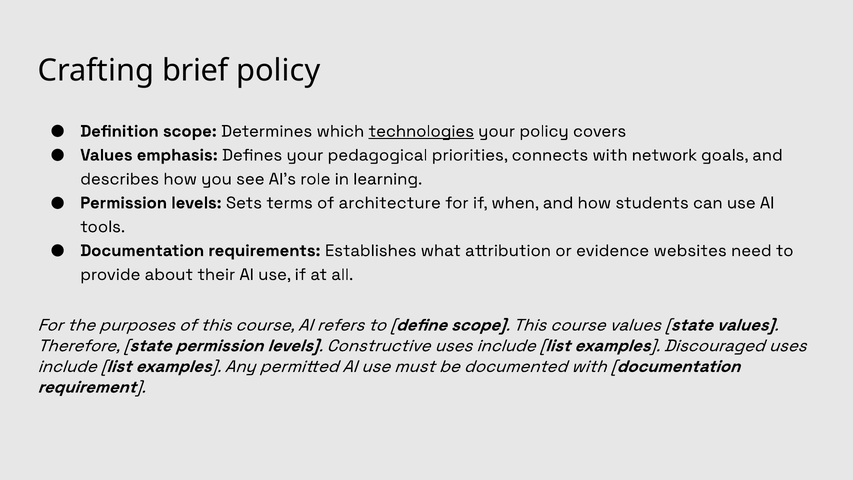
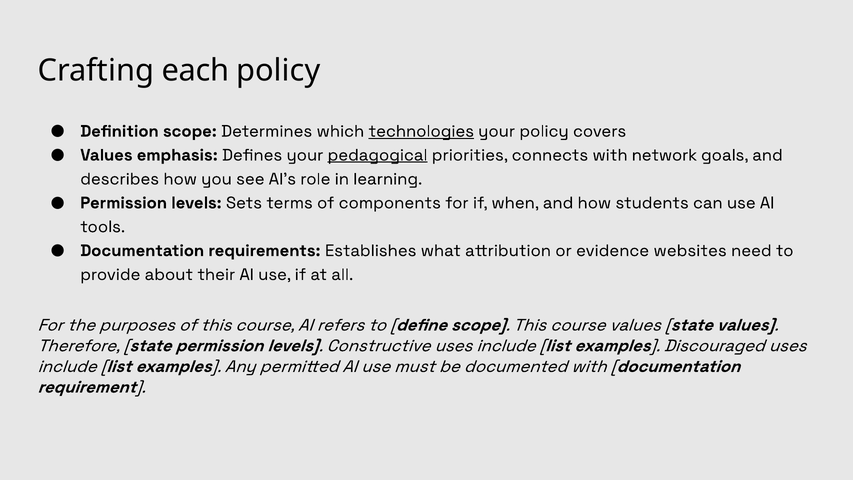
brief: brief -> each (195, 71)
pedagogical underline: none -> present (378, 155)
architecture: architecture -> components (390, 203)
